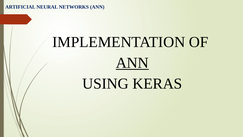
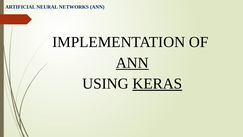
KERAS underline: none -> present (157, 84)
